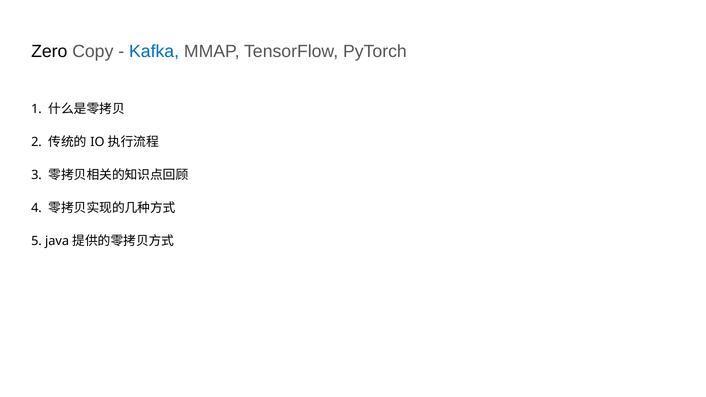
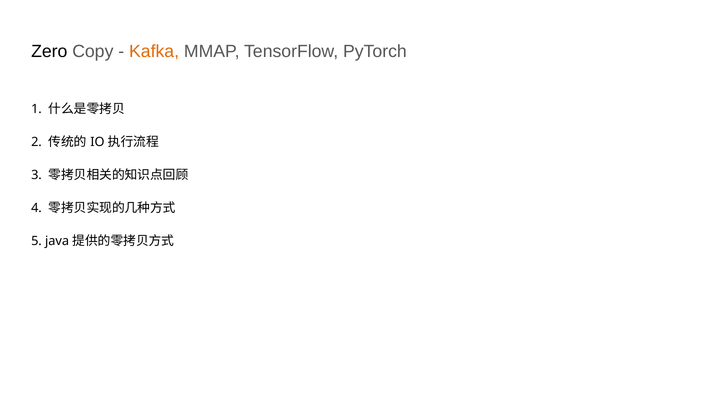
Kafka colour: blue -> orange (154, 52)
